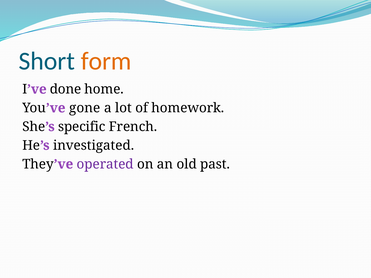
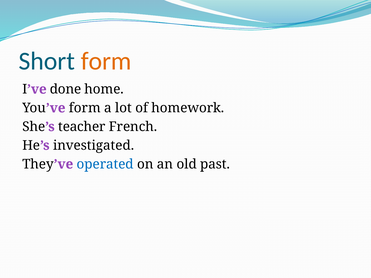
You’ve gone: gone -> form (85, 108)
specific: specific -> teacher (82, 127)
operated colour: purple -> blue (105, 164)
